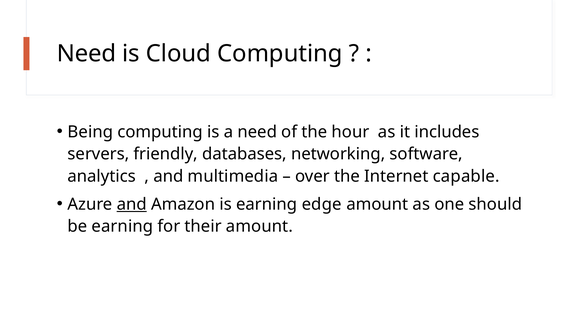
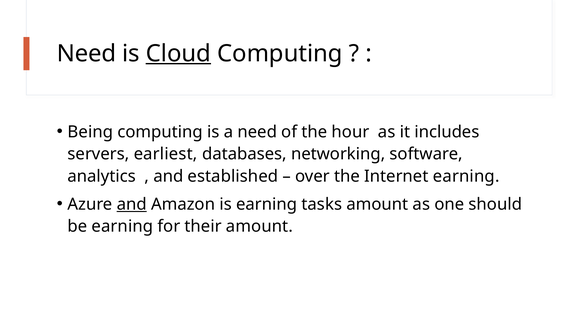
Cloud underline: none -> present (178, 53)
friendly: friendly -> earliest (166, 154)
multimedia: multimedia -> established (233, 176)
Internet capable: capable -> earning (466, 176)
edge: edge -> tasks (322, 204)
